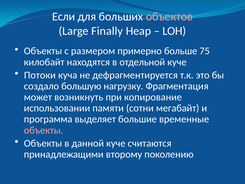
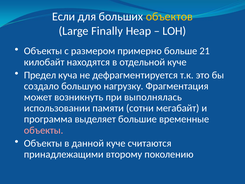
объектов colour: pink -> yellow (169, 17)
75: 75 -> 21 (205, 51)
Потоки: Потоки -> Предел (40, 75)
копирование: копирование -> выполнялась (153, 97)
